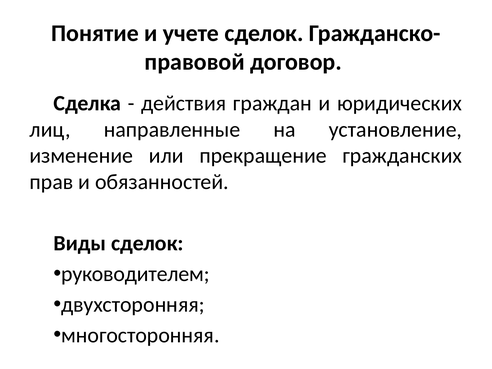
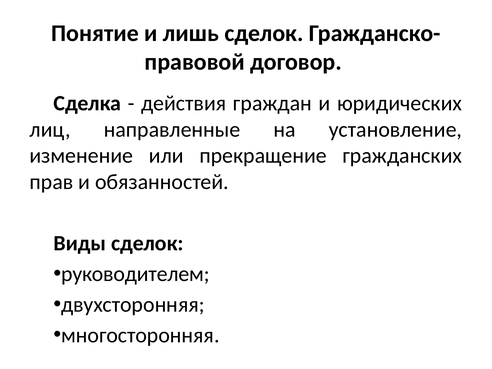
учете: учете -> лишь (191, 33)
